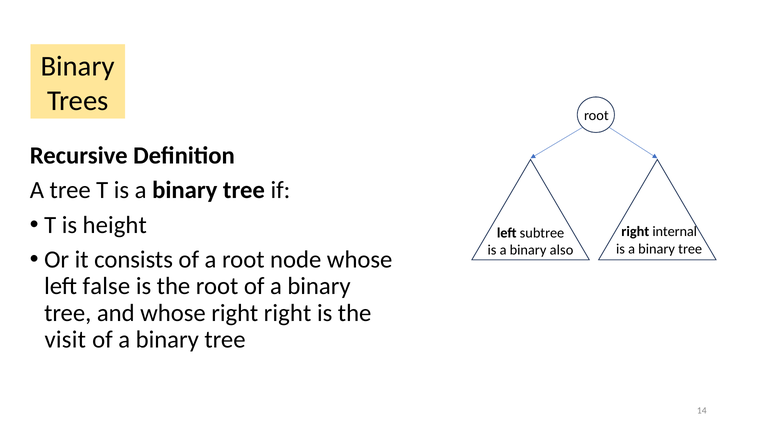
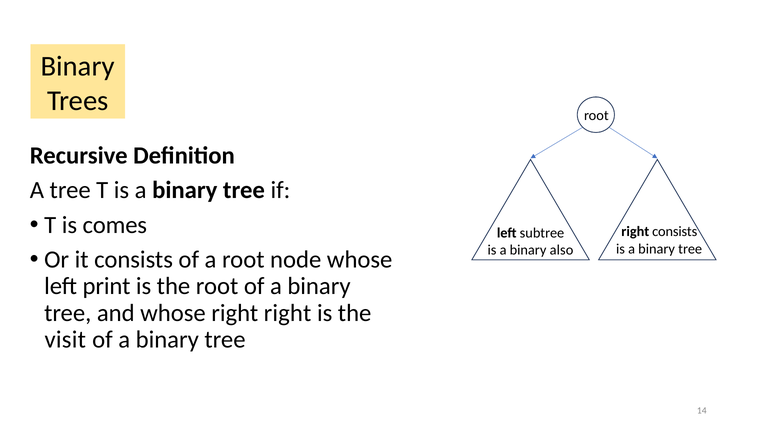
height: height -> comes (115, 225)
right internal: internal -> consists (675, 232)
false: false -> print (107, 286)
